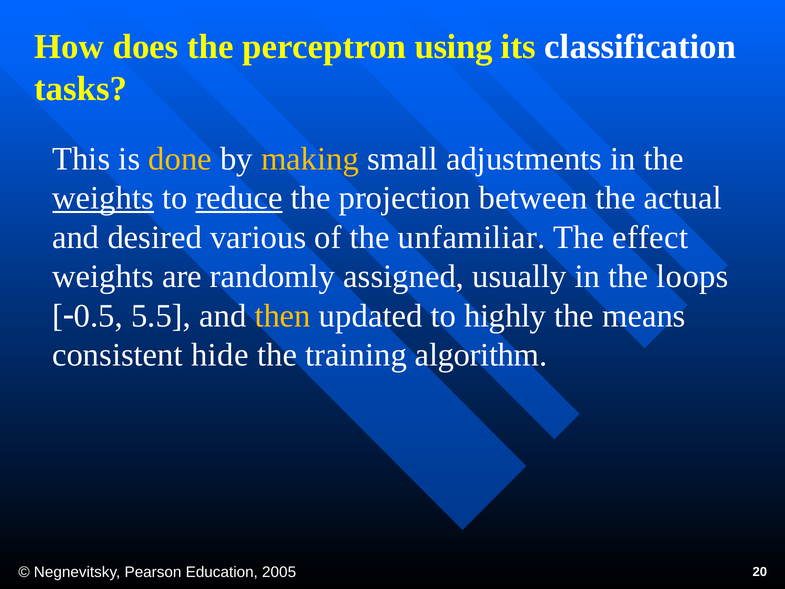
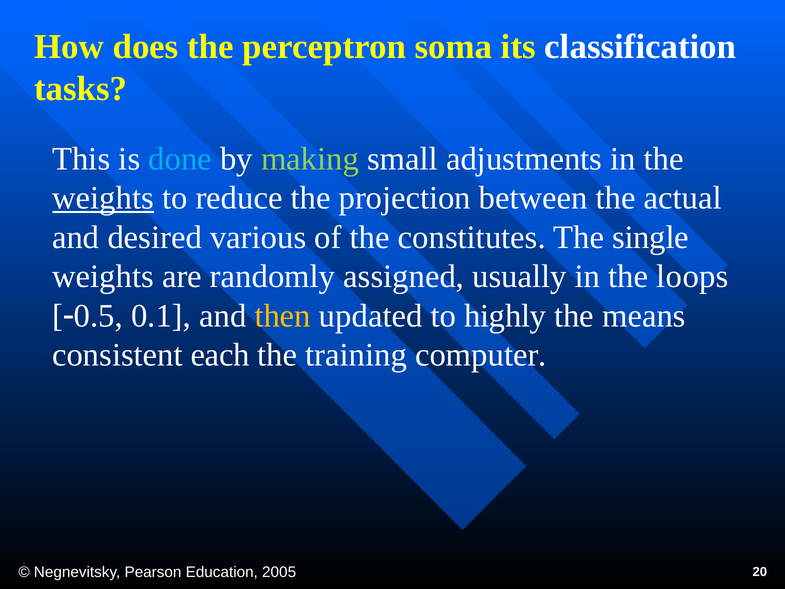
using: using -> soma (453, 47)
done colour: yellow -> light blue (180, 159)
making colour: yellow -> light green (310, 159)
reduce underline: present -> none (239, 198)
unfamiliar: unfamiliar -> constitutes (472, 237)
effect: effect -> single (651, 237)
5.5: 5.5 -> 0.1 (161, 316)
hide: hide -> each (220, 355)
algorithm: algorithm -> computer (481, 355)
